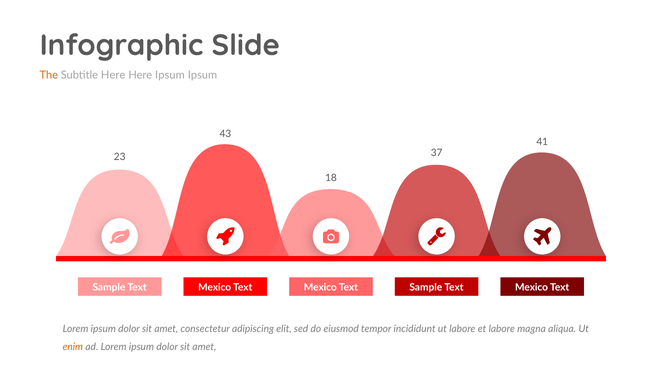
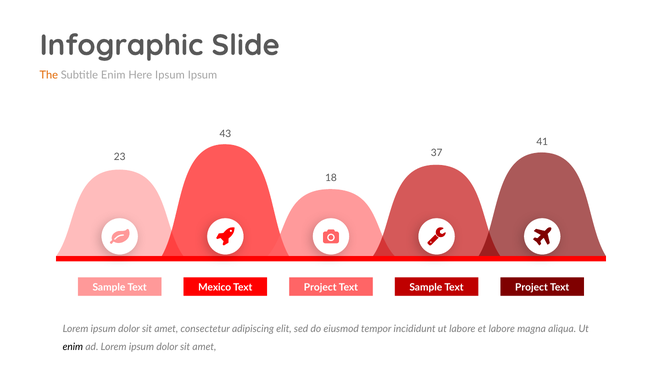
Subtitle Here: Here -> Enim (113, 75)
Mexico: Mexico -> Project (320, 288)
Text Sample Text Mexico: Mexico -> Project (531, 288)
enim colour: orange -> black (73, 347)
